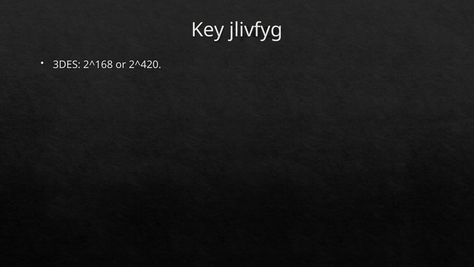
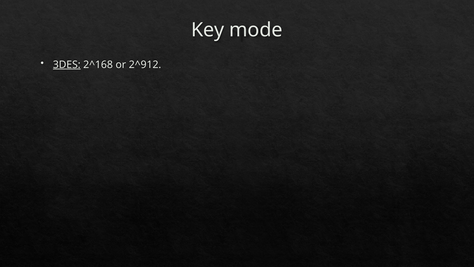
jlivfyg: jlivfyg -> mode (256, 30)
3DES underline: none -> present (67, 65)
2^420: 2^420 -> 2^912 (145, 65)
